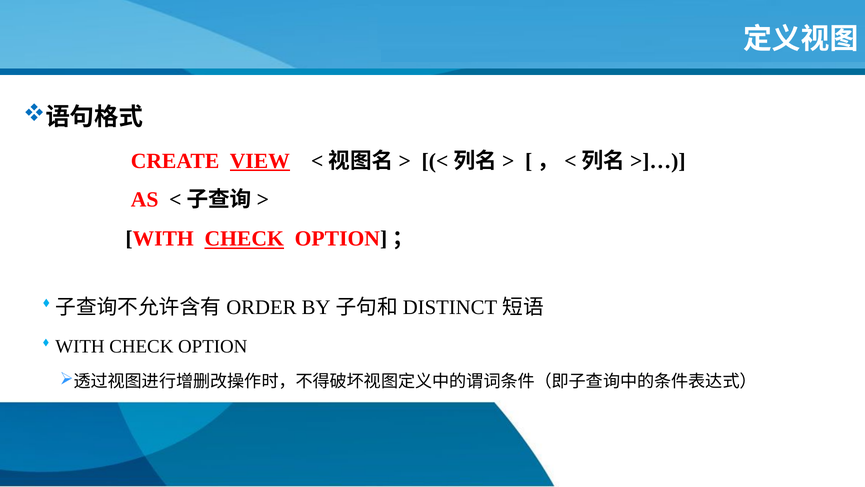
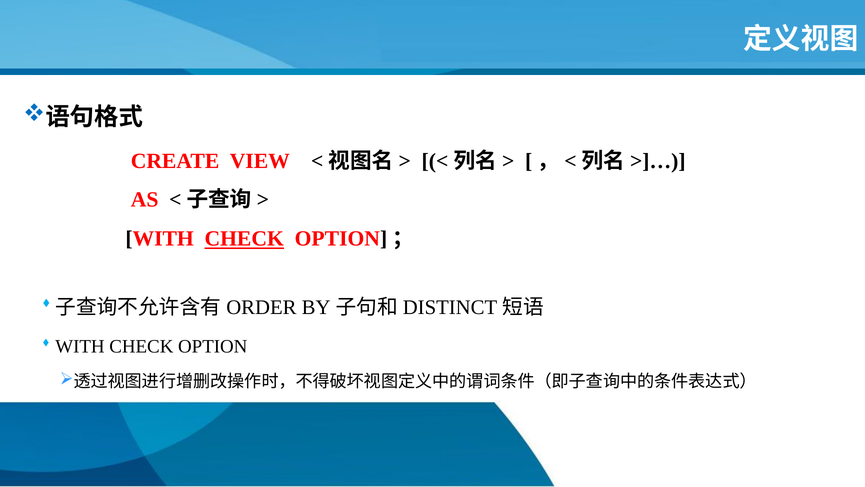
VIEW underline: present -> none (260, 161)
